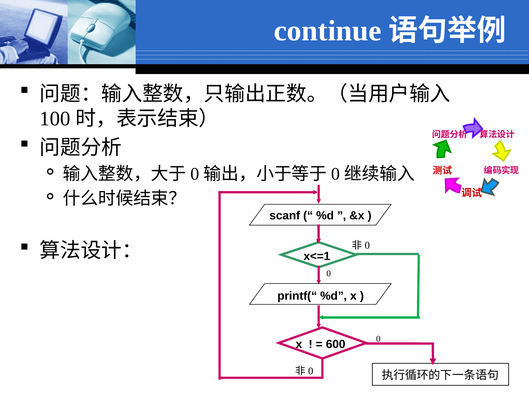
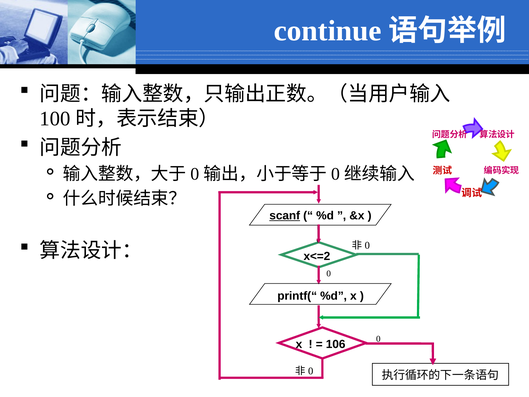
scanf underline: none -> present (285, 215)
x<=1: x<=1 -> x<=2 (317, 256)
600: 600 -> 106 (336, 344)
